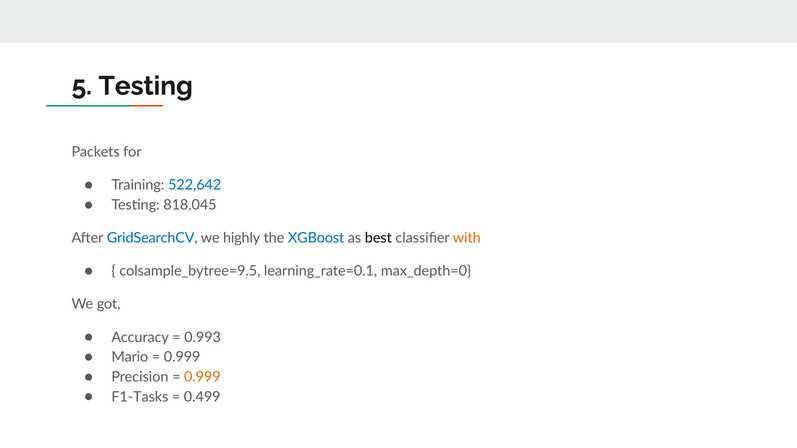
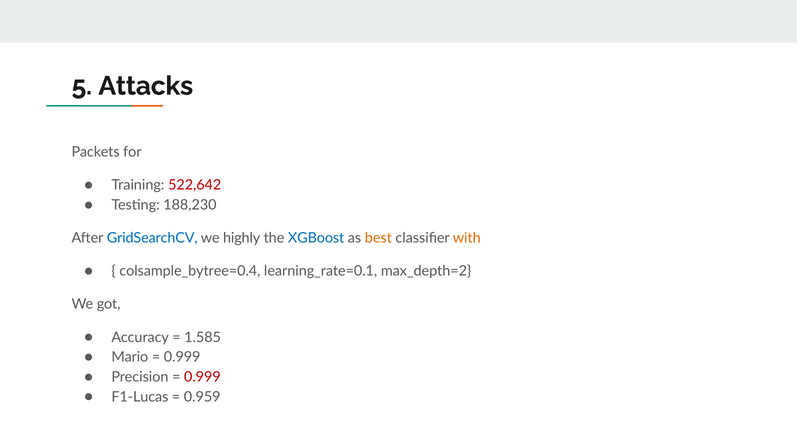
5 Testing: Testing -> Attacks (146, 86)
522,642 colour: blue -> red (195, 185)
818,045: 818,045 -> 188,230 (190, 205)
best colour: black -> orange (378, 238)
colsample_bytree=9.5: colsample_bytree=9.5 -> colsample_bytree=0.4 (190, 271)
max_depth=0: max_depth=0 -> max_depth=2 (426, 271)
0.993: 0.993 -> 1.585 (203, 338)
0.999 colour: orange -> red (202, 377)
F1-Tasks: F1-Tasks -> F1-Lucas (140, 397)
0.499: 0.499 -> 0.959 (202, 397)
